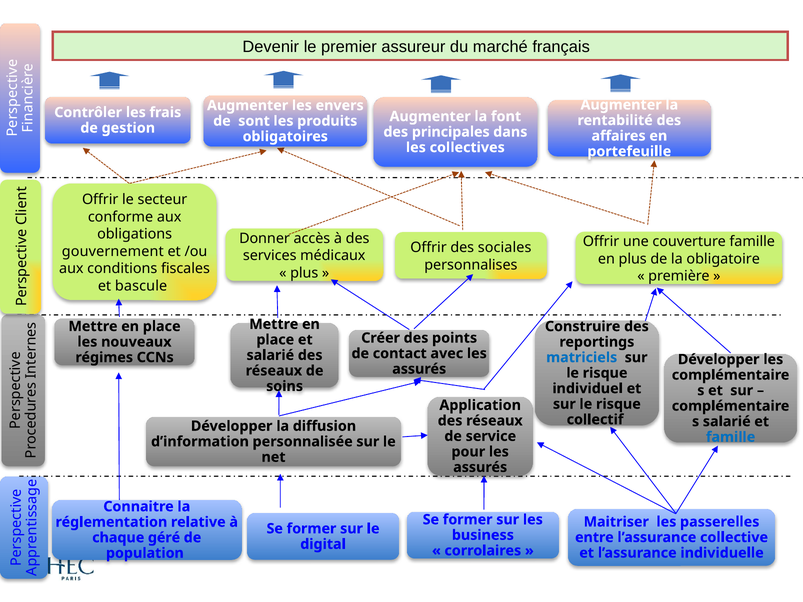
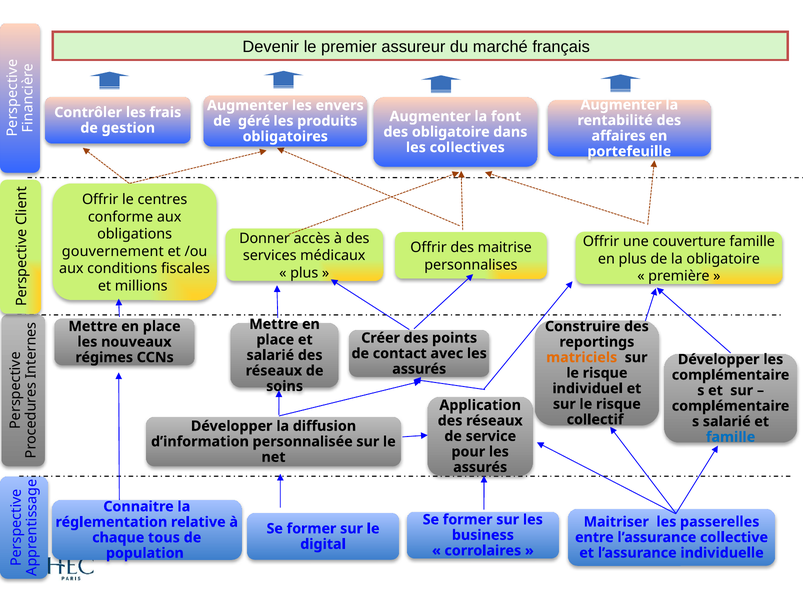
sont: sont -> géré (254, 121)
des principales: principales -> obligatoire (451, 132)
secteur: secteur -> centres (162, 200)
sociales: sociales -> maitrise (505, 248)
bascule: bascule -> millions (141, 286)
matriciels colour: blue -> orange (582, 358)
géré: géré -> tous (164, 538)
